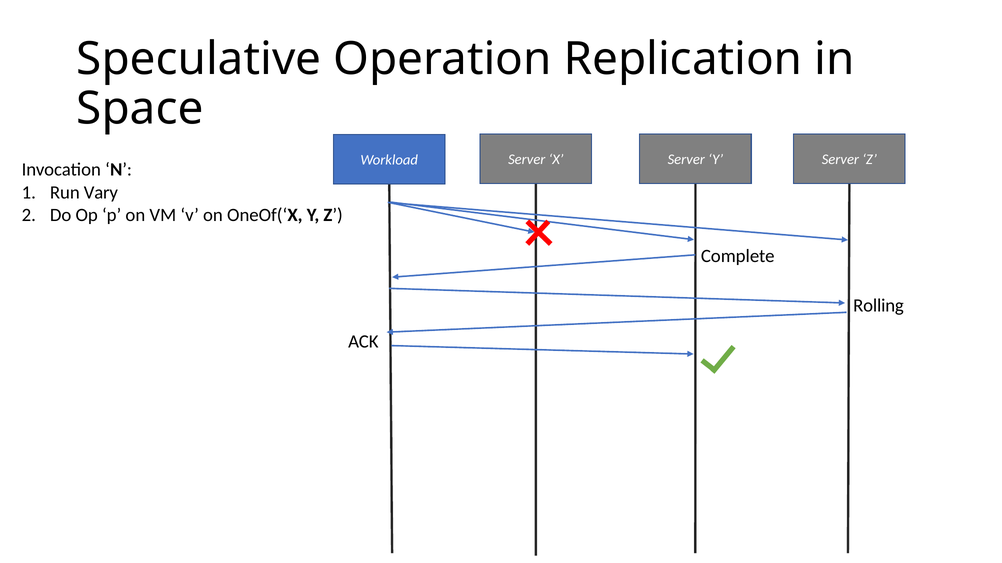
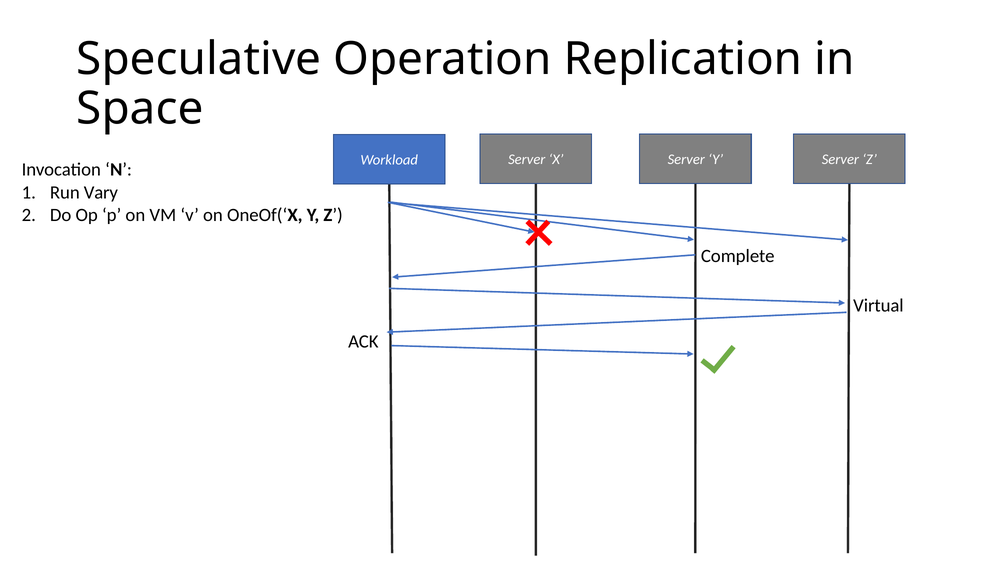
Rolling: Rolling -> Virtual (878, 306)
